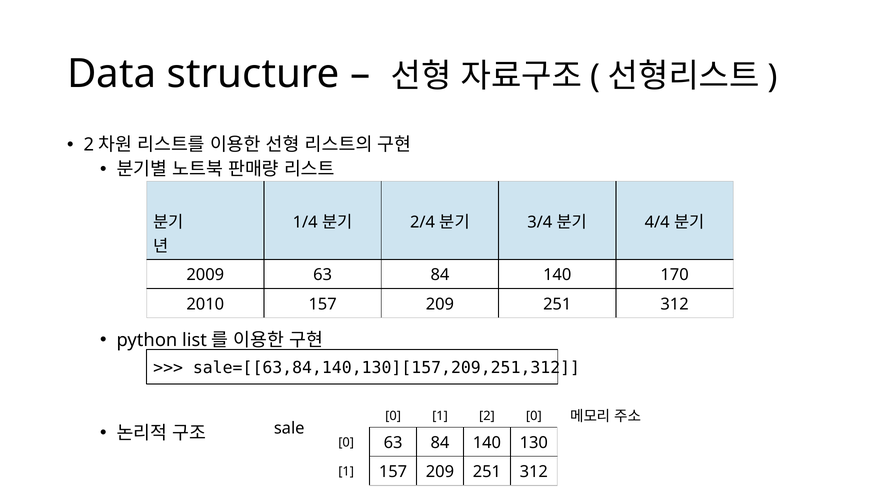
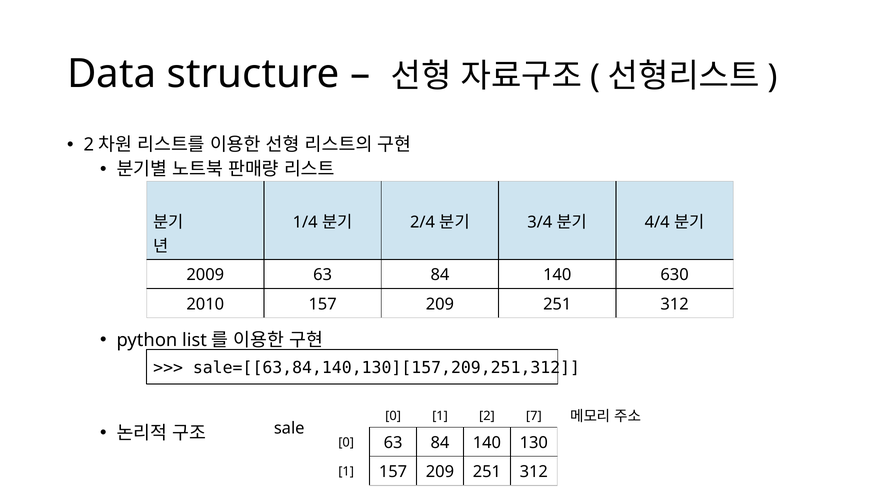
170: 170 -> 630 (675, 275)
2 0: 0 -> 7 (534, 416)
